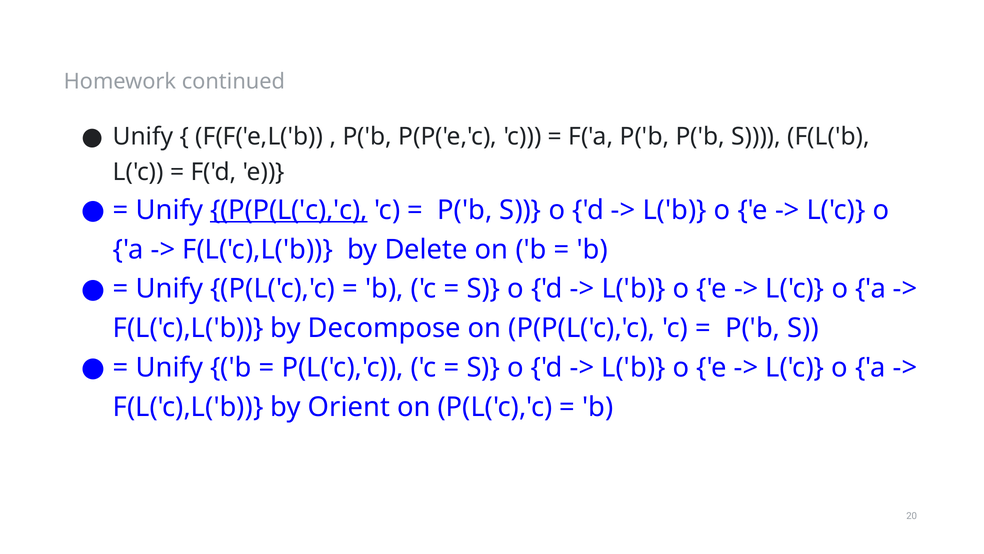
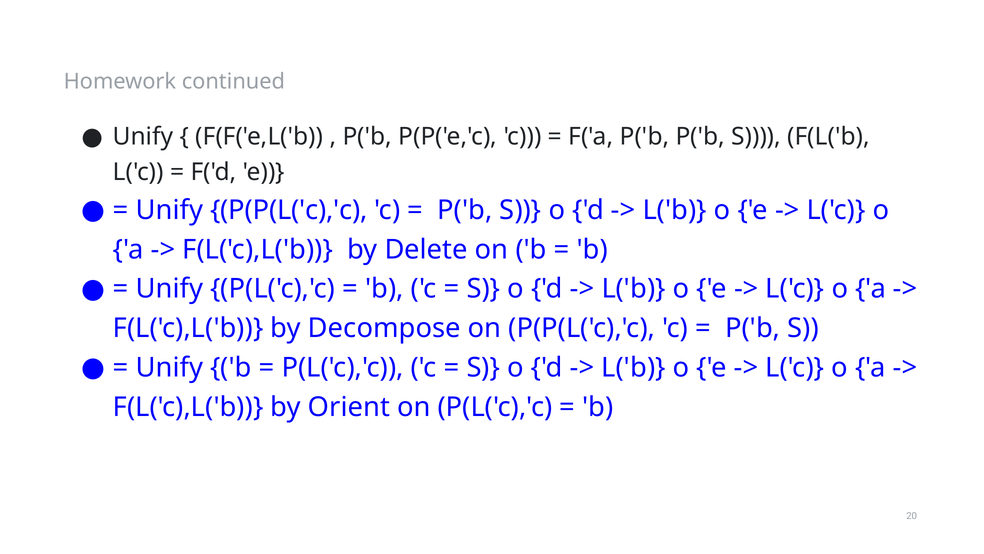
P(P(L('c),'c underline: present -> none (289, 210)
